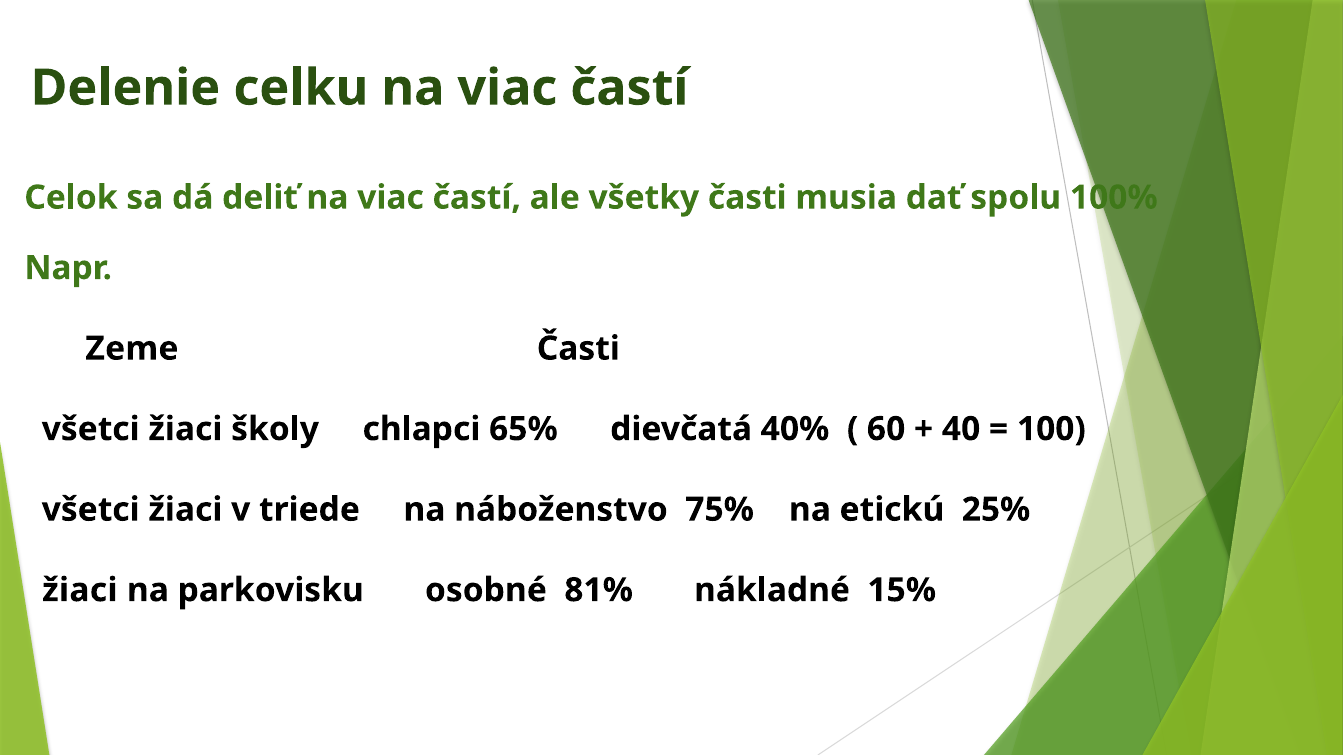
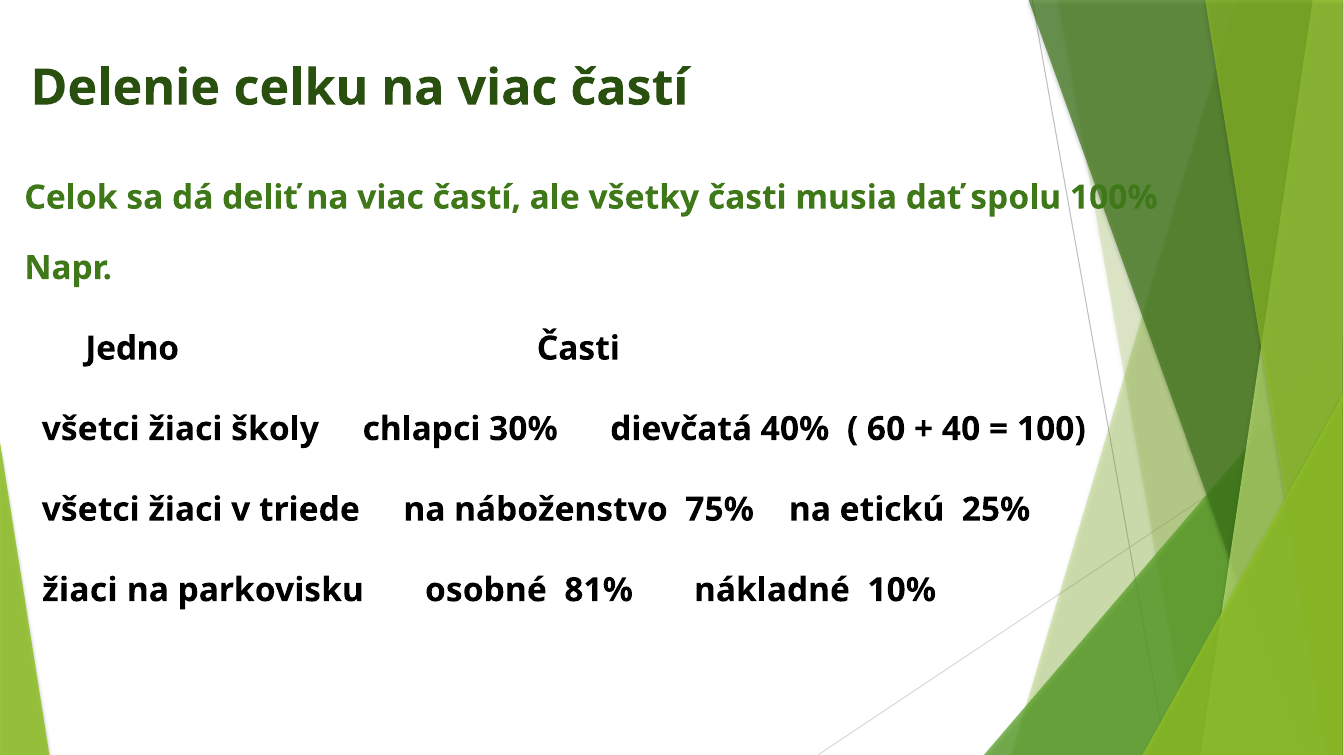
Zeme: Zeme -> Jedno (132, 349)
65%: 65% -> 30% (523, 429)
15%: 15% -> 10% (902, 590)
